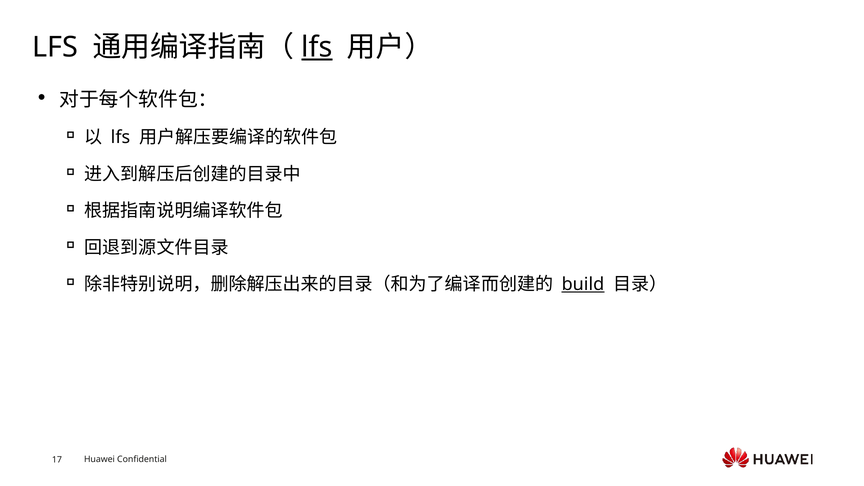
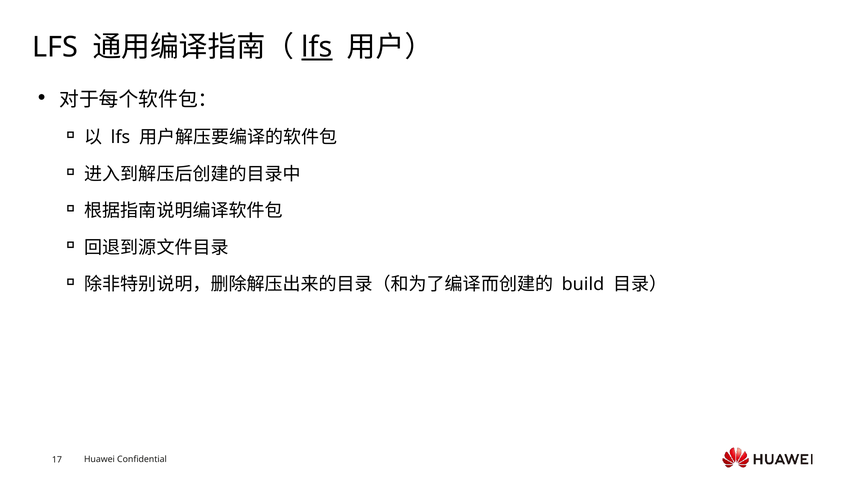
build underline: present -> none (583, 284)
